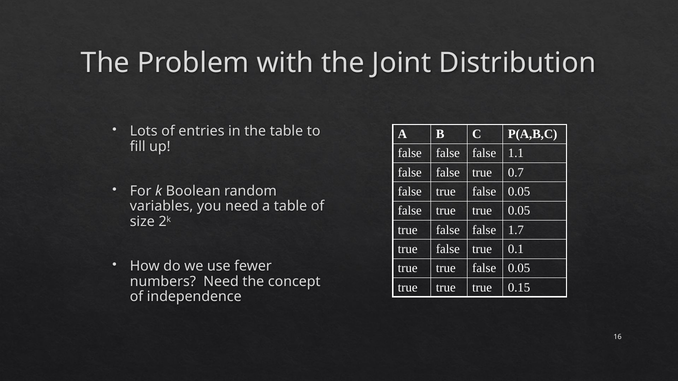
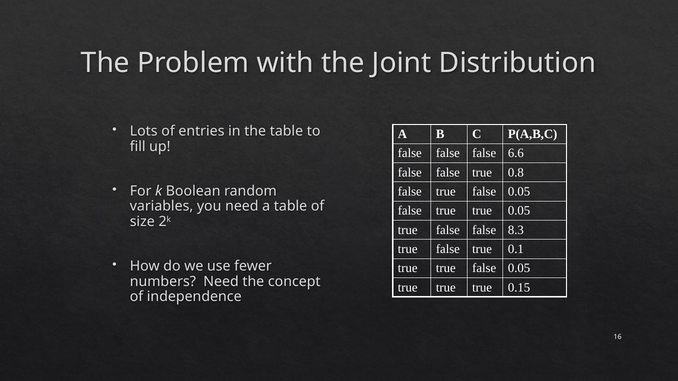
1.1: 1.1 -> 6.6 (516, 153)
0.7: 0.7 -> 0.8 (516, 173)
1.7: 1.7 -> 8.3 (516, 230)
